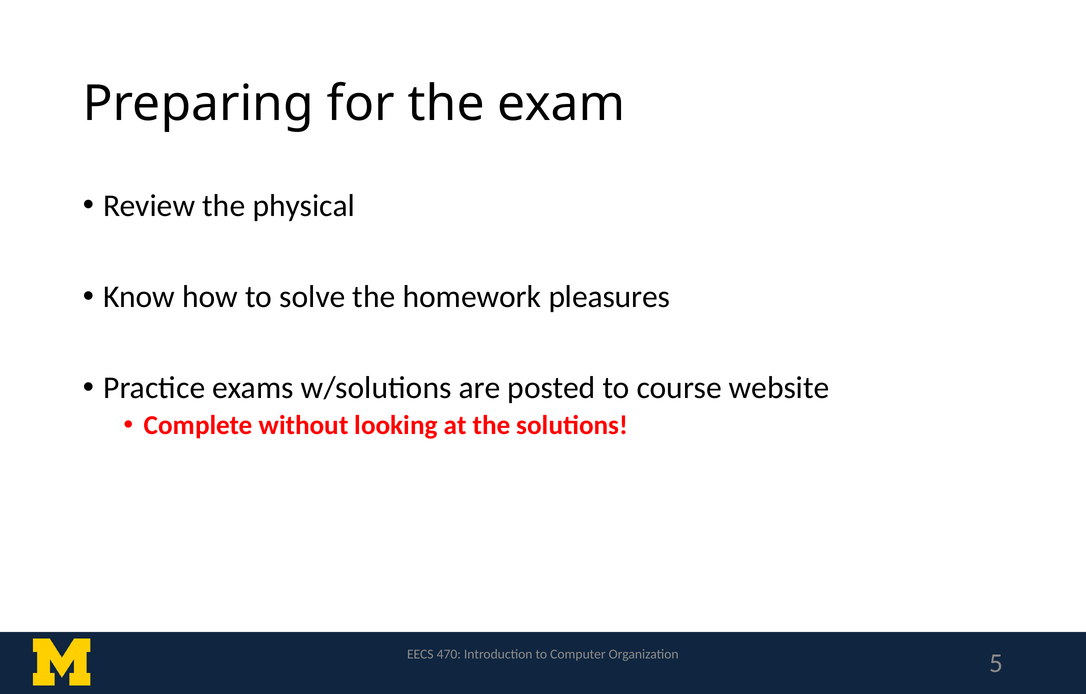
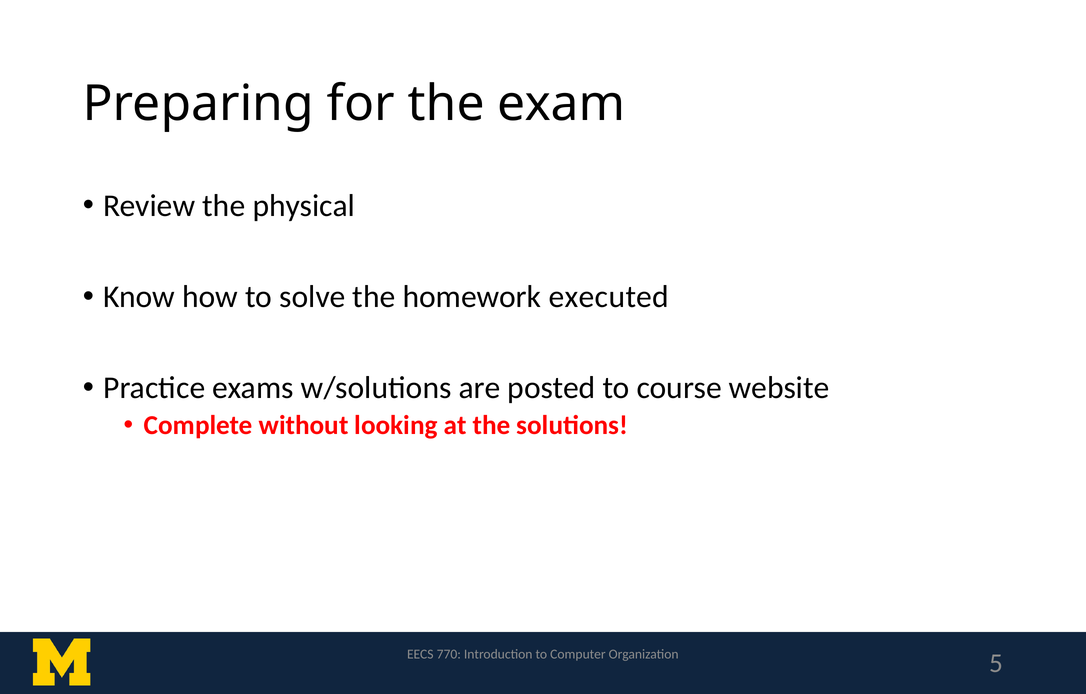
pleasures: pleasures -> executed (609, 297)
470: 470 -> 770 (449, 655)
